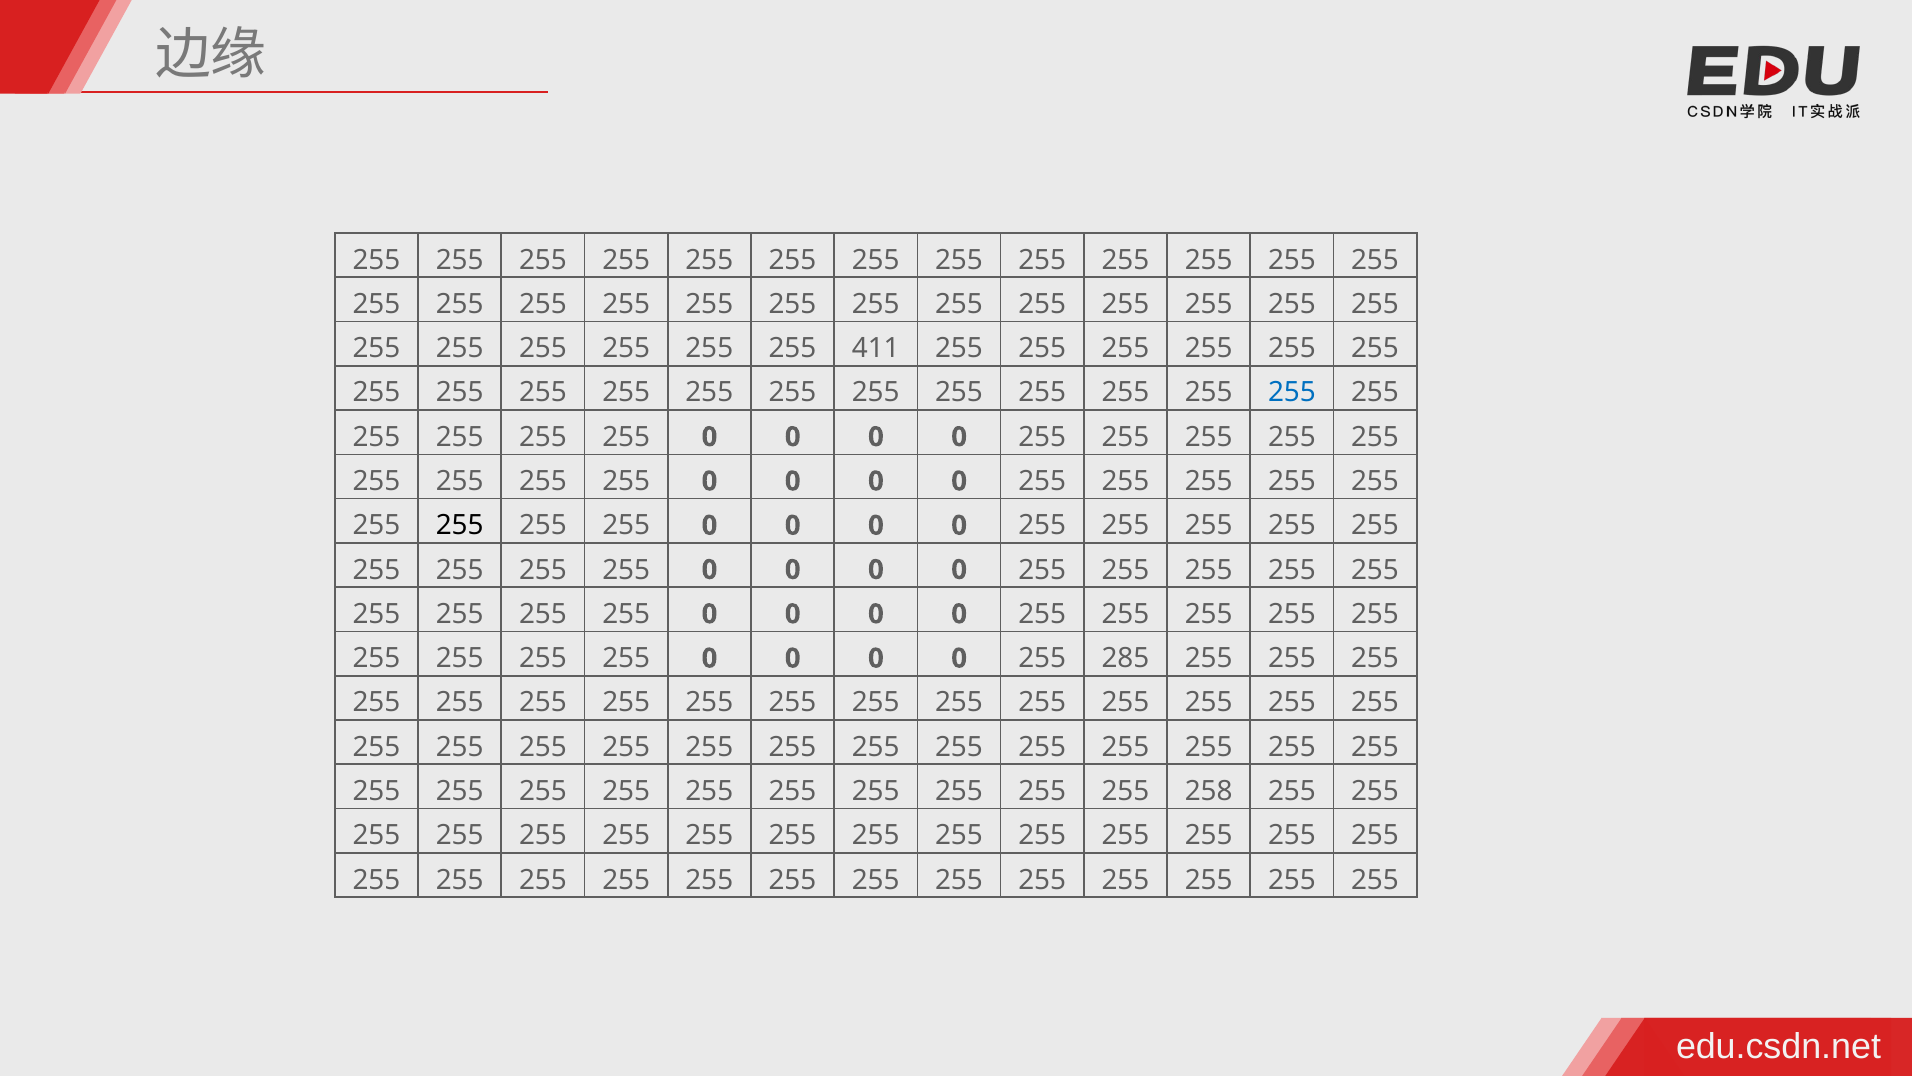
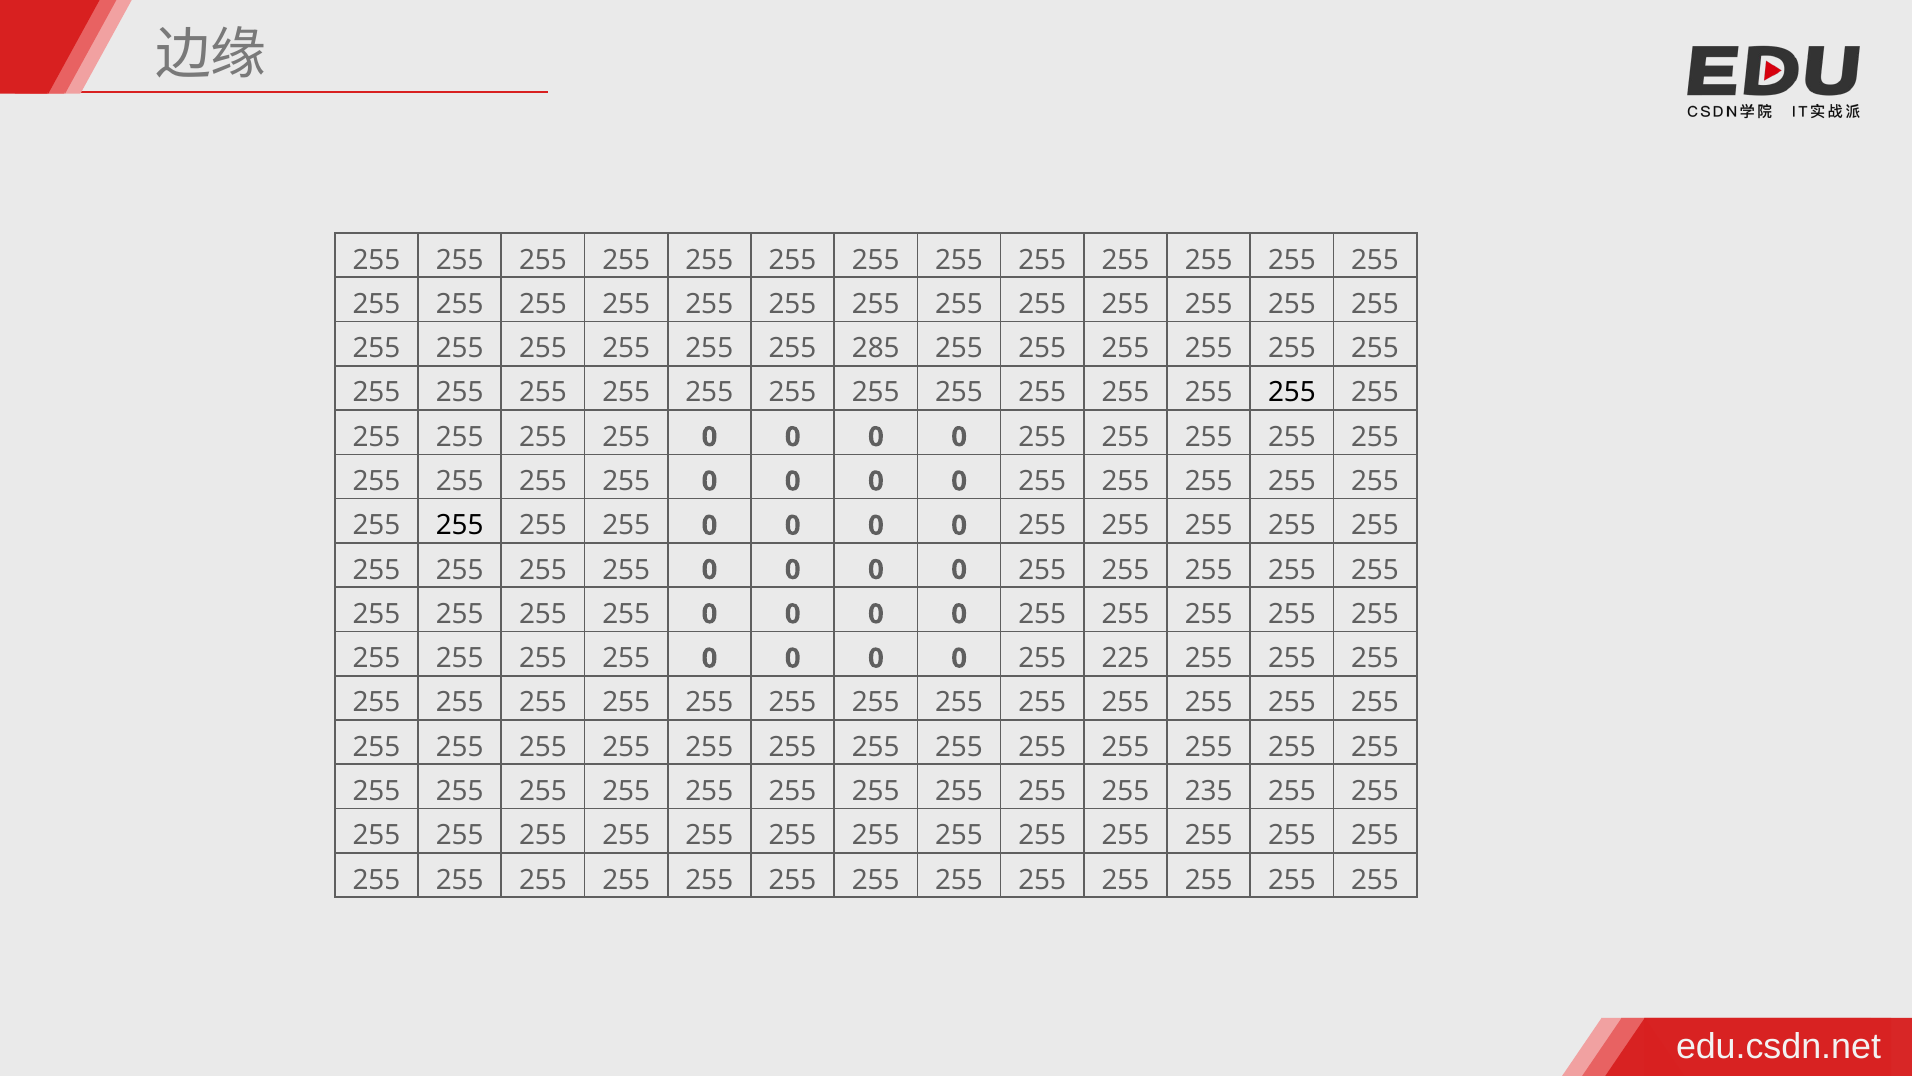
411: 411 -> 285 (876, 348)
255 colour: blue -> black (1292, 393)
285: 285 -> 225 (1125, 658)
258: 258 -> 235 (1209, 791)
